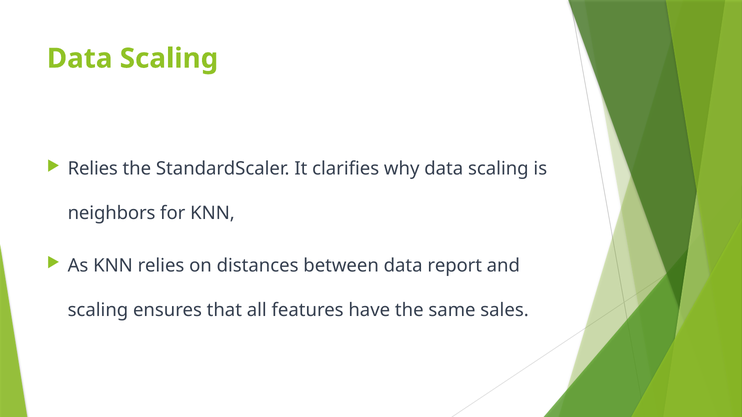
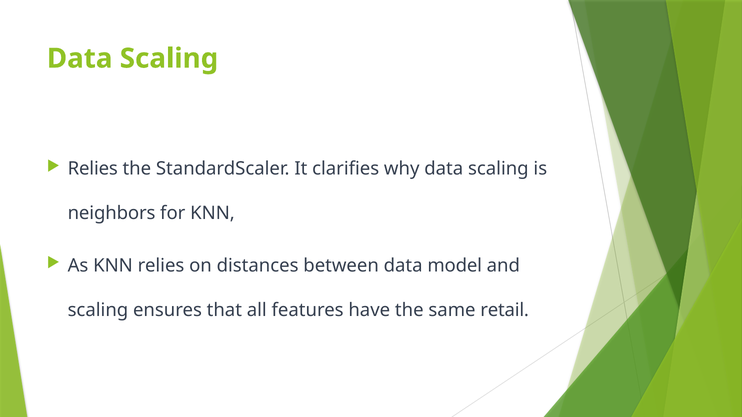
report: report -> model (455, 266)
sales: sales -> retail (505, 310)
